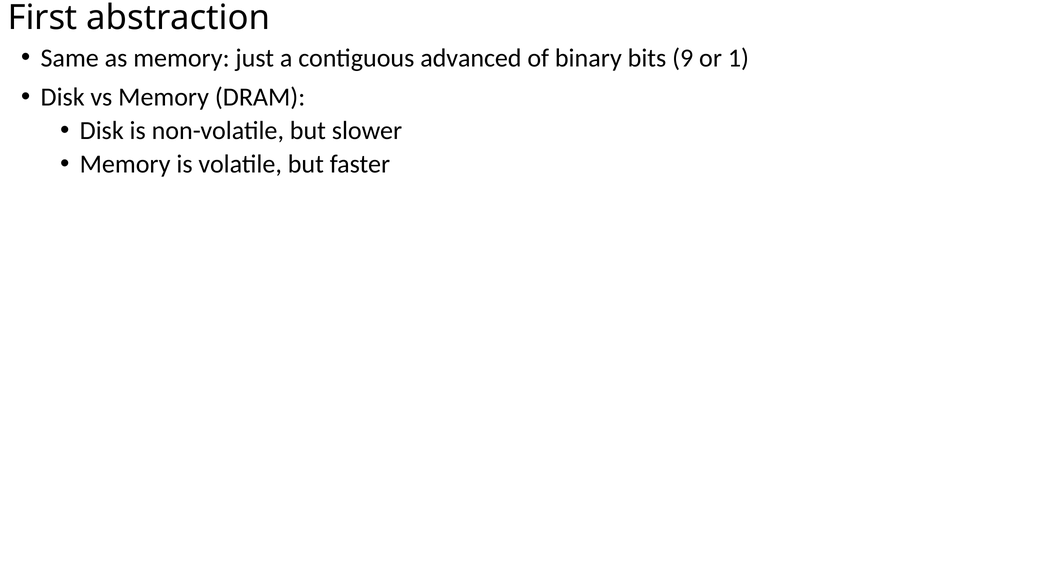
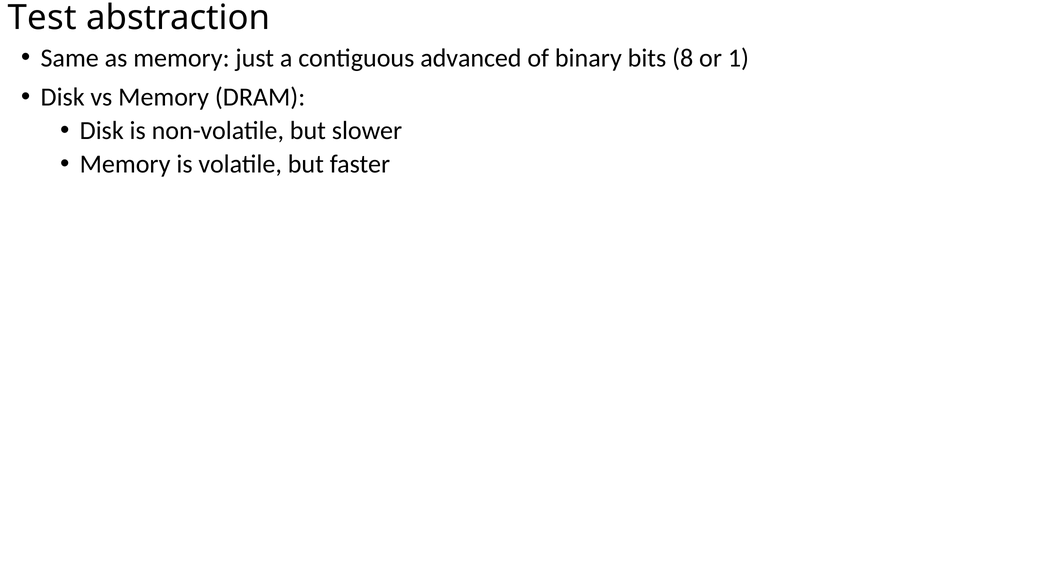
First: First -> Test (42, 18)
9: 9 -> 8 (683, 58)
